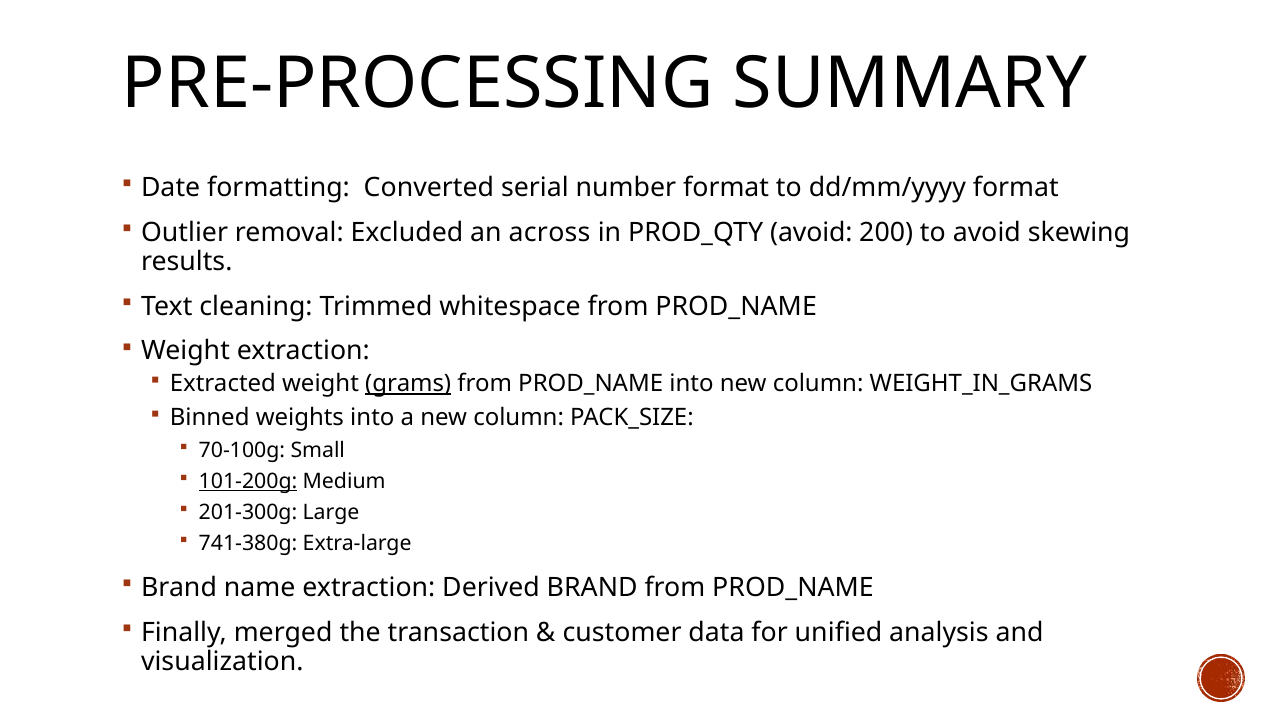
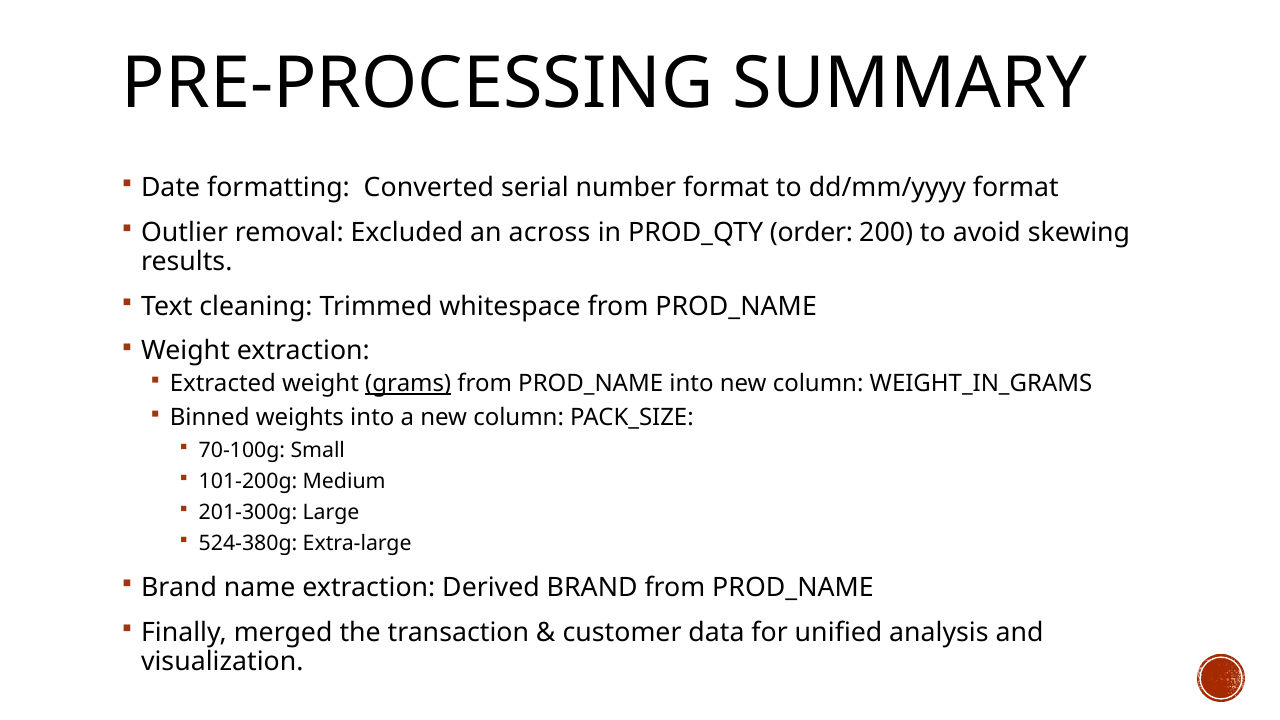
PROD_QTY avoid: avoid -> order (811, 233)
101-200g underline: present -> none (248, 481)
741-380g: 741-380g -> 524-380g (248, 543)
